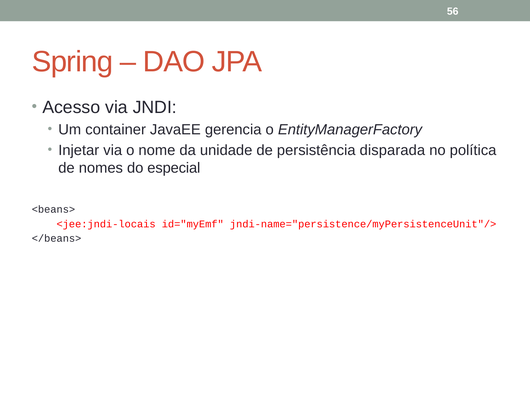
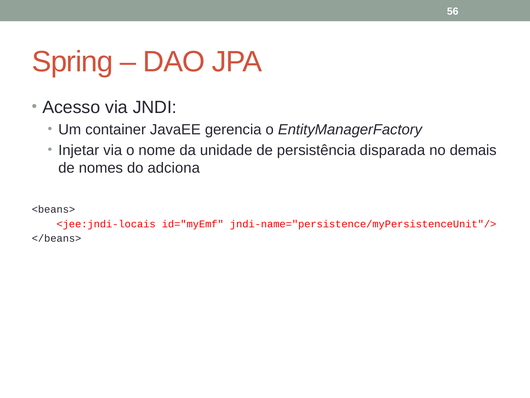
política: política -> demais (473, 150)
especial: especial -> adciona (174, 168)
